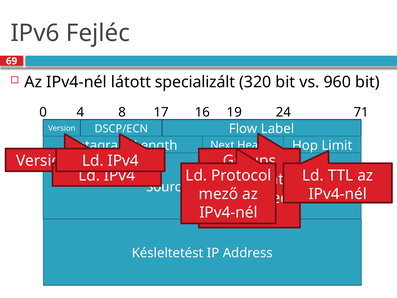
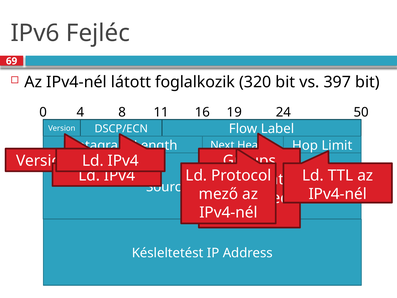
specializált: specializált -> foglalkozik (195, 82)
960: 960 -> 397 (337, 82)
17: 17 -> 11 (161, 112)
71: 71 -> 50 (361, 112)
